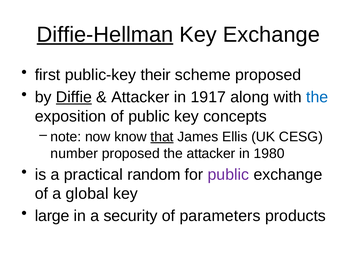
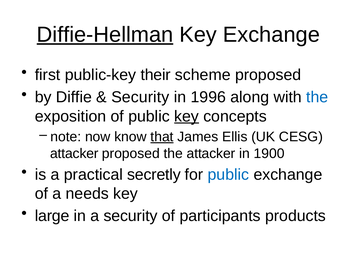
Diffie underline: present -> none (74, 97)
Attacker: Attacker -> Security (140, 97)
1917: 1917 -> 1996 (208, 97)
key underline: none -> present (187, 116)
number: number -> attacker (74, 153)
1980: 1980 -> 1900 (269, 153)
random: random -> secretly (154, 175)
public colour: purple -> blue (228, 175)
global: global -> needs (87, 194)
parameters: parameters -> participants (220, 216)
